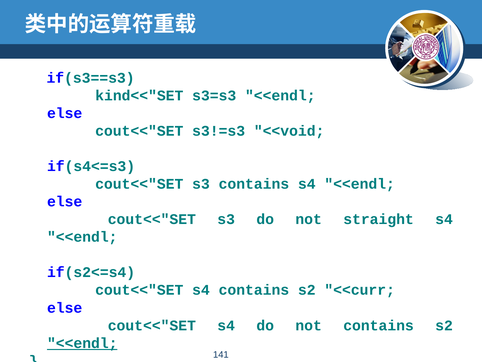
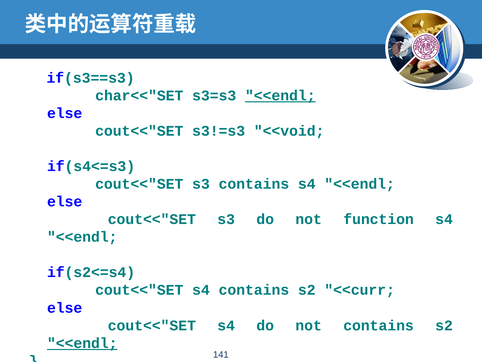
kind<<"SET: kind<<"SET -> char<<"SET (139, 95)
<<endl underline: none -> present (280, 95)
straight: straight -> function (379, 219)
